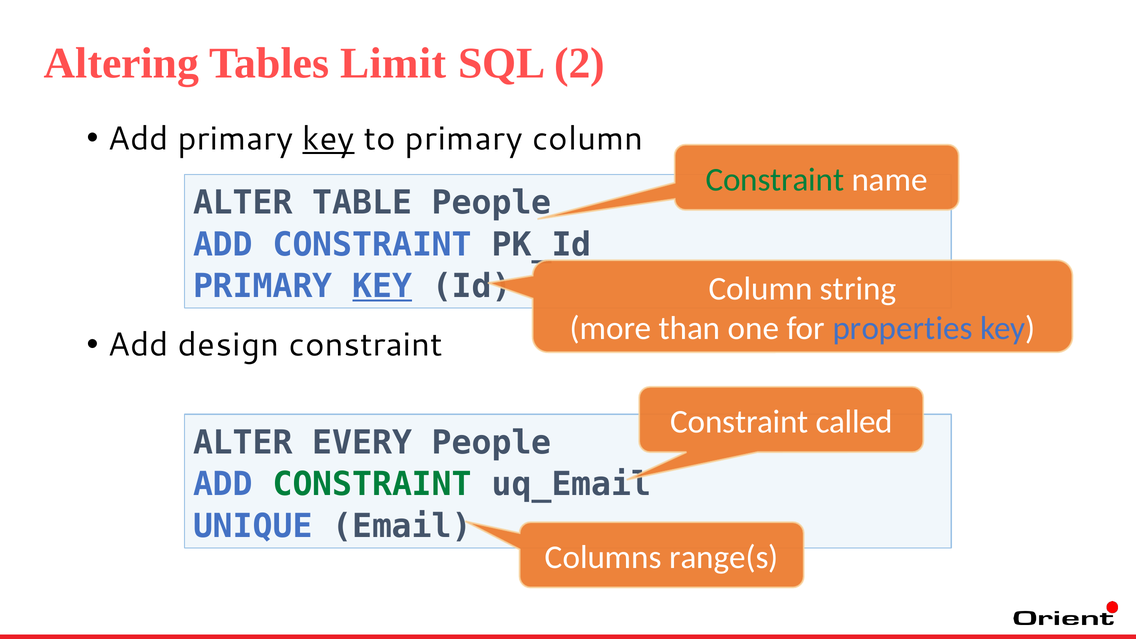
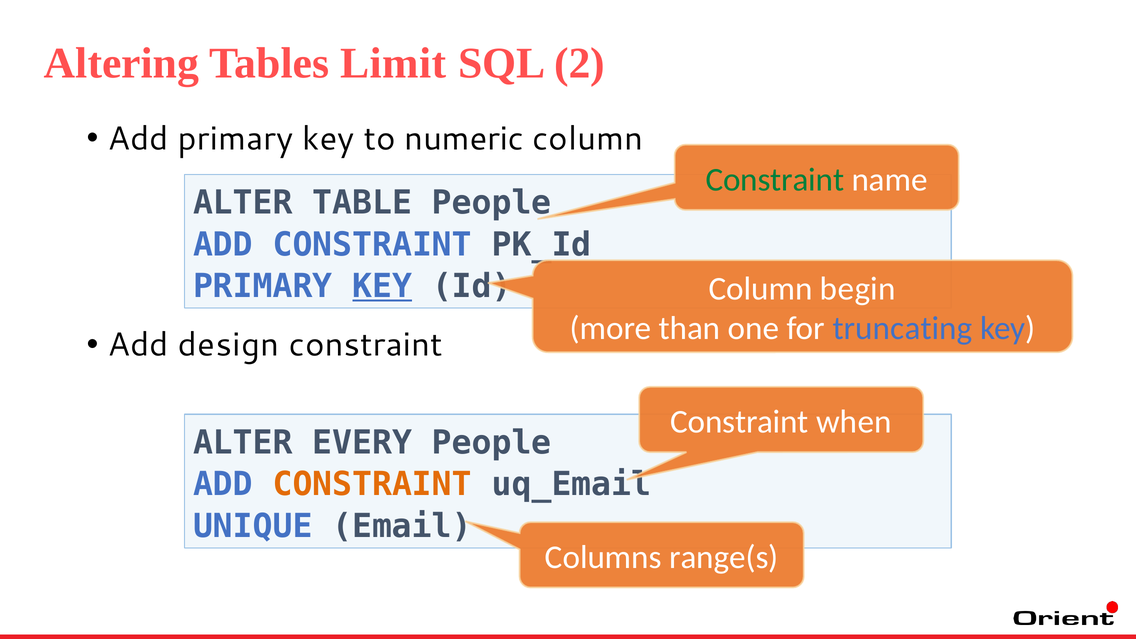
key underline: present -> none (329, 139)
to primary: primary -> numeric (464, 139)
string: string -> begin (858, 289)
properties: properties -> truncating (903, 329)
called: called -> when (854, 422)
CONSTRAINT colour: green -> orange (372, 485)
